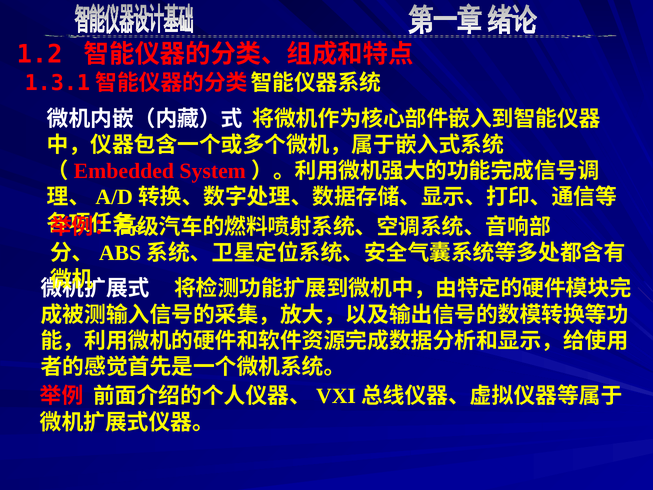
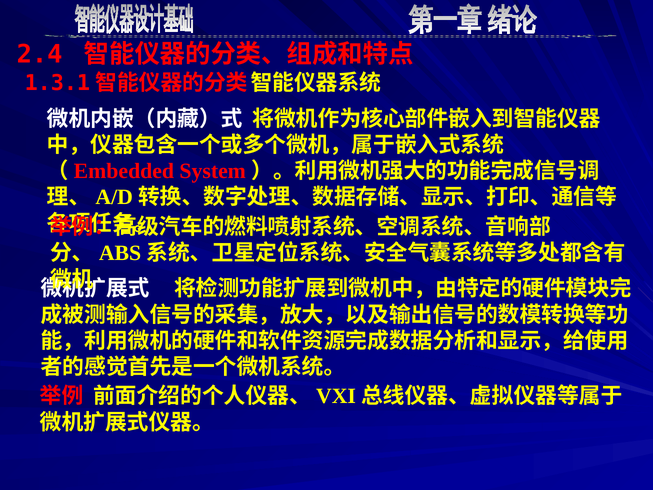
1.2: 1.2 -> 2.4 (40, 54)
